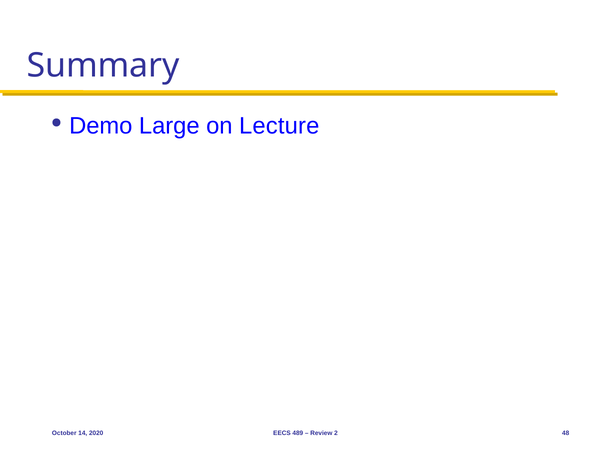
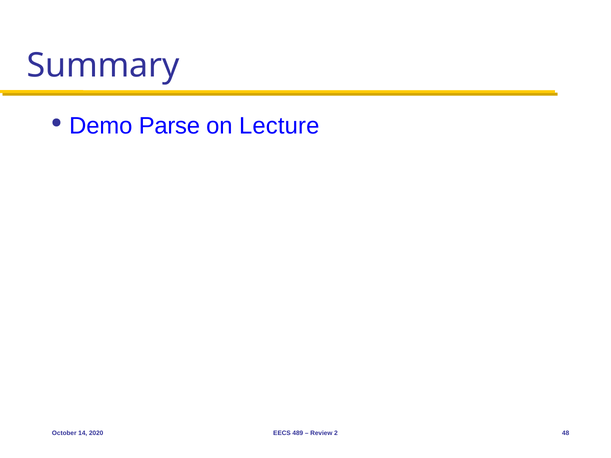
Large: Large -> Parse (169, 126)
